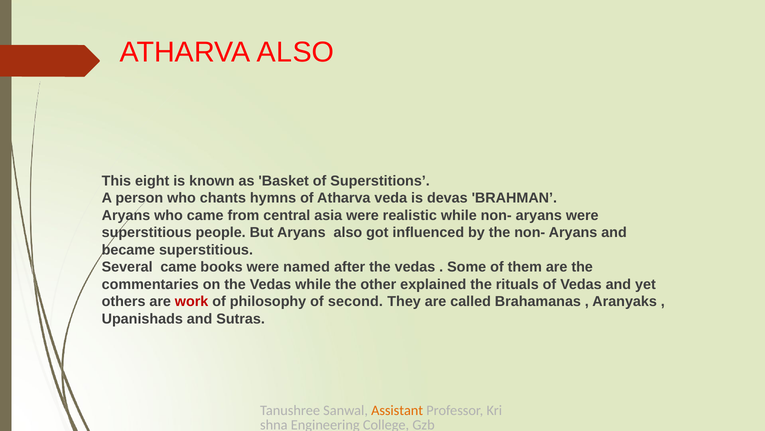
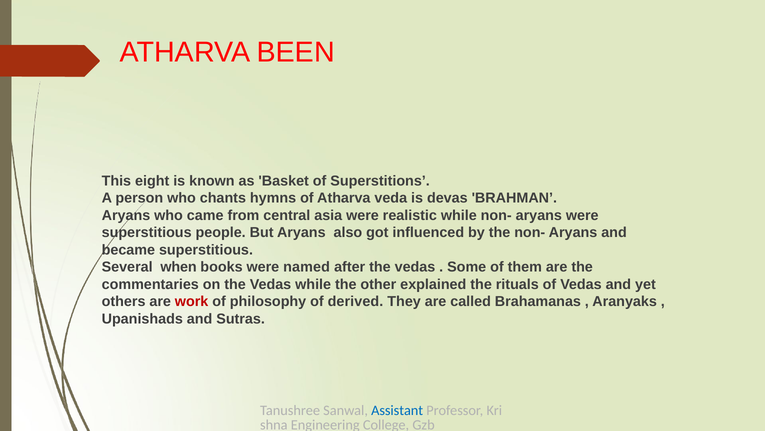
ATHARVA ALSO: ALSO -> BEEN (296, 52)
Several came: came -> when (179, 267)
second: second -> derived (355, 301)
Assistant colour: orange -> blue (397, 410)
